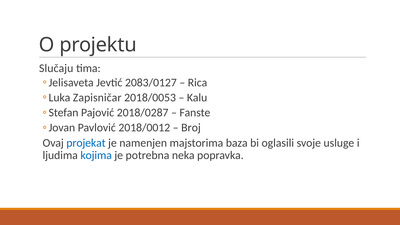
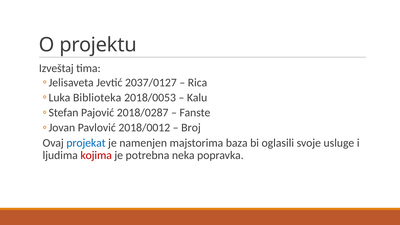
Slučaju: Slučaju -> Izveštaj (56, 68)
2083/0127: 2083/0127 -> 2037/0127 (151, 83)
Zapisničar: Zapisničar -> Biblioteka (97, 98)
kojima colour: blue -> red (96, 155)
